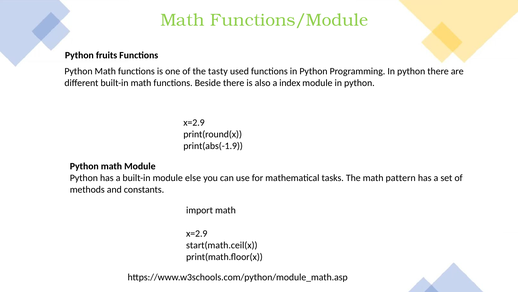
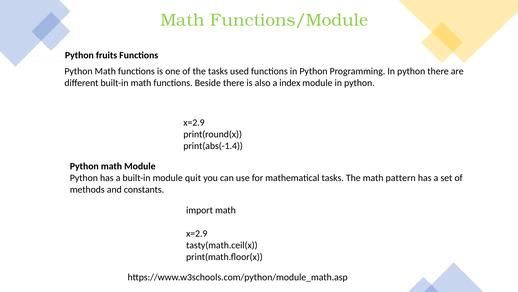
the tasty: tasty -> tasks (218, 71)
print(abs(-1.9: print(abs(-1.9 -> print(abs(-1.4 (213, 146)
else: else -> quit (193, 178)
start(math.ceil(x: start(math.ceil(x -> tasty(math.ceil(x (222, 245)
